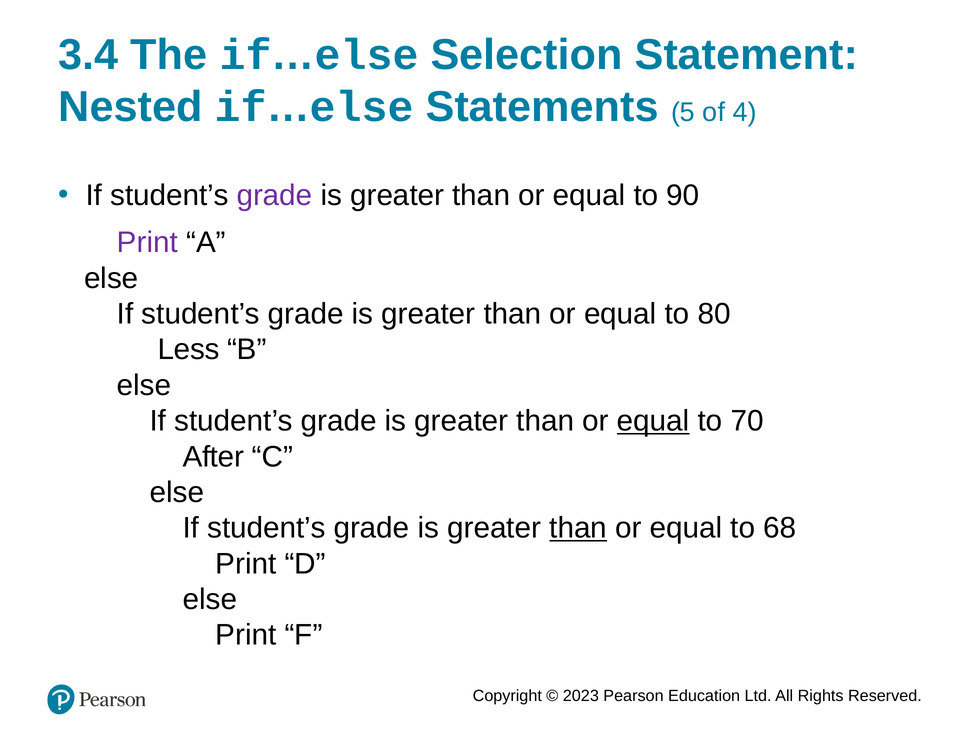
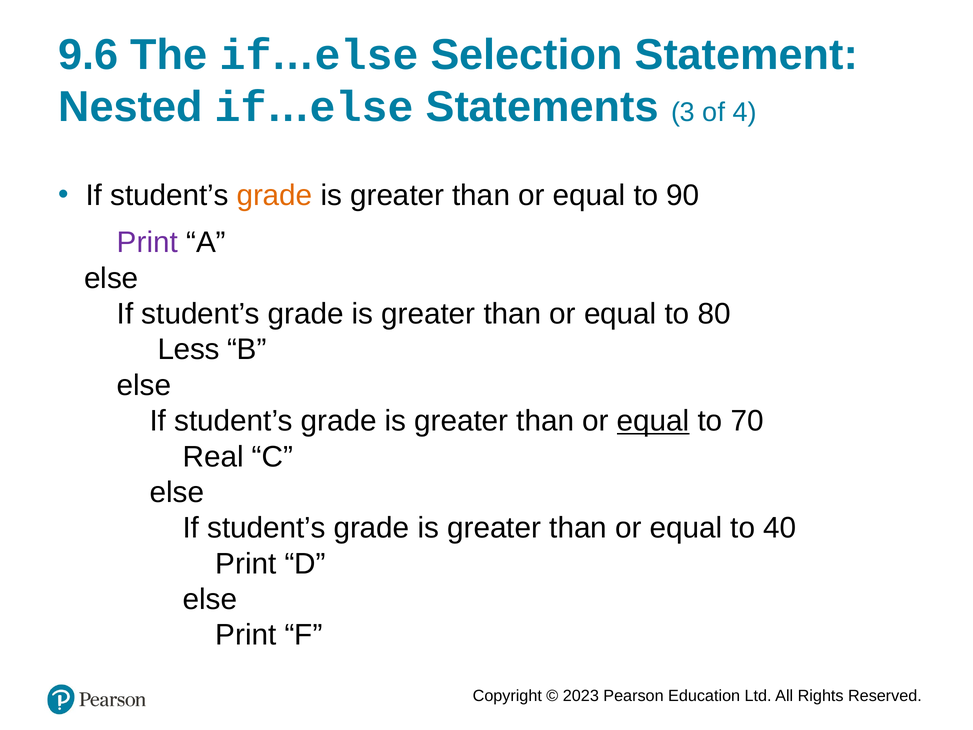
3.4: 3.4 -> 9.6 (88, 55)
5: 5 -> 3 (683, 112)
grade colour: purple -> orange (275, 195)
After: After -> Real (213, 457)
than underline: present -> none (578, 528)
68: 68 -> 40 (780, 528)
